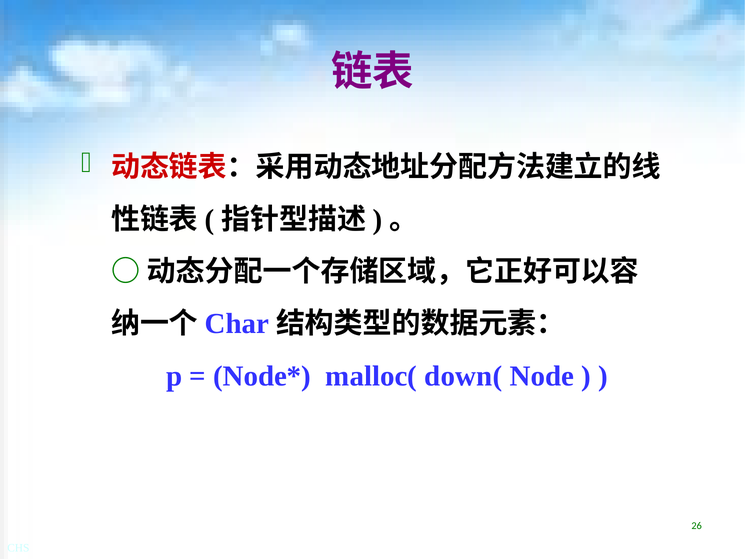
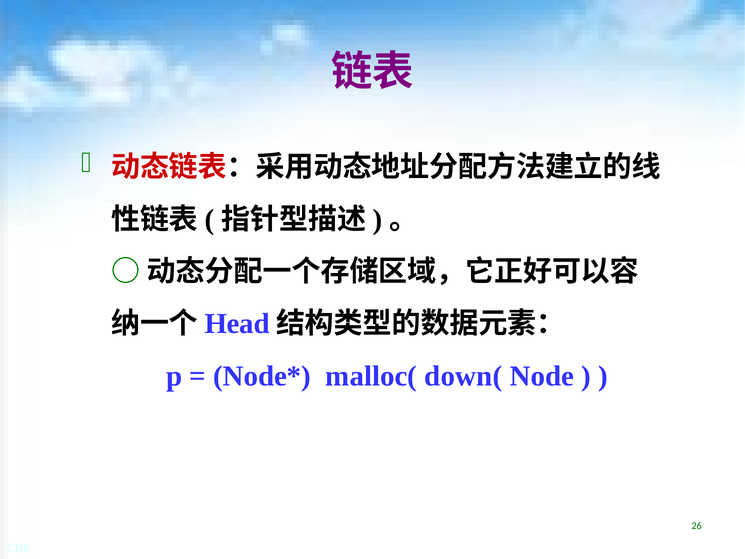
Char: Char -> Head (237, 324)
